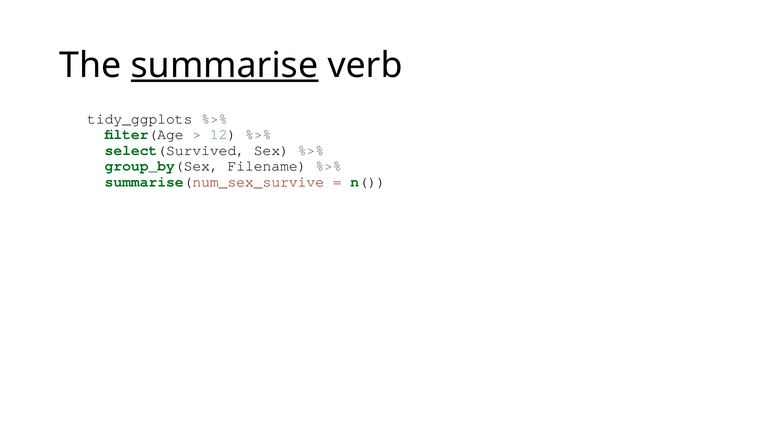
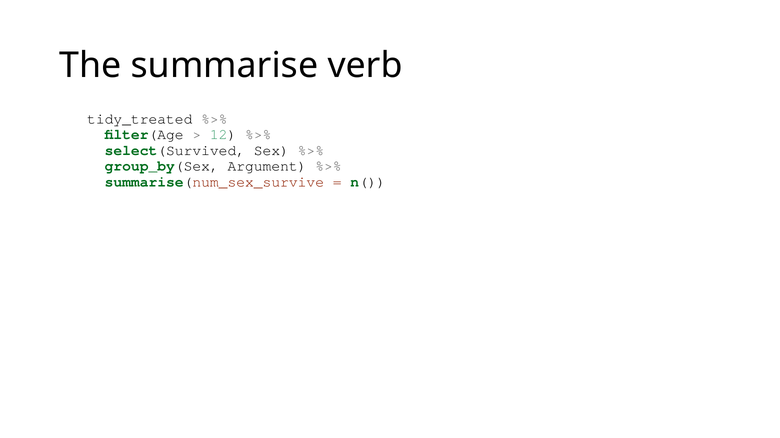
summarise underline: present -> none (225, 66)
tidy_ggplots: tidy_ggplots -> tidy_treated (140, 119)
Filename: Filename -> Argument (267, 166)
